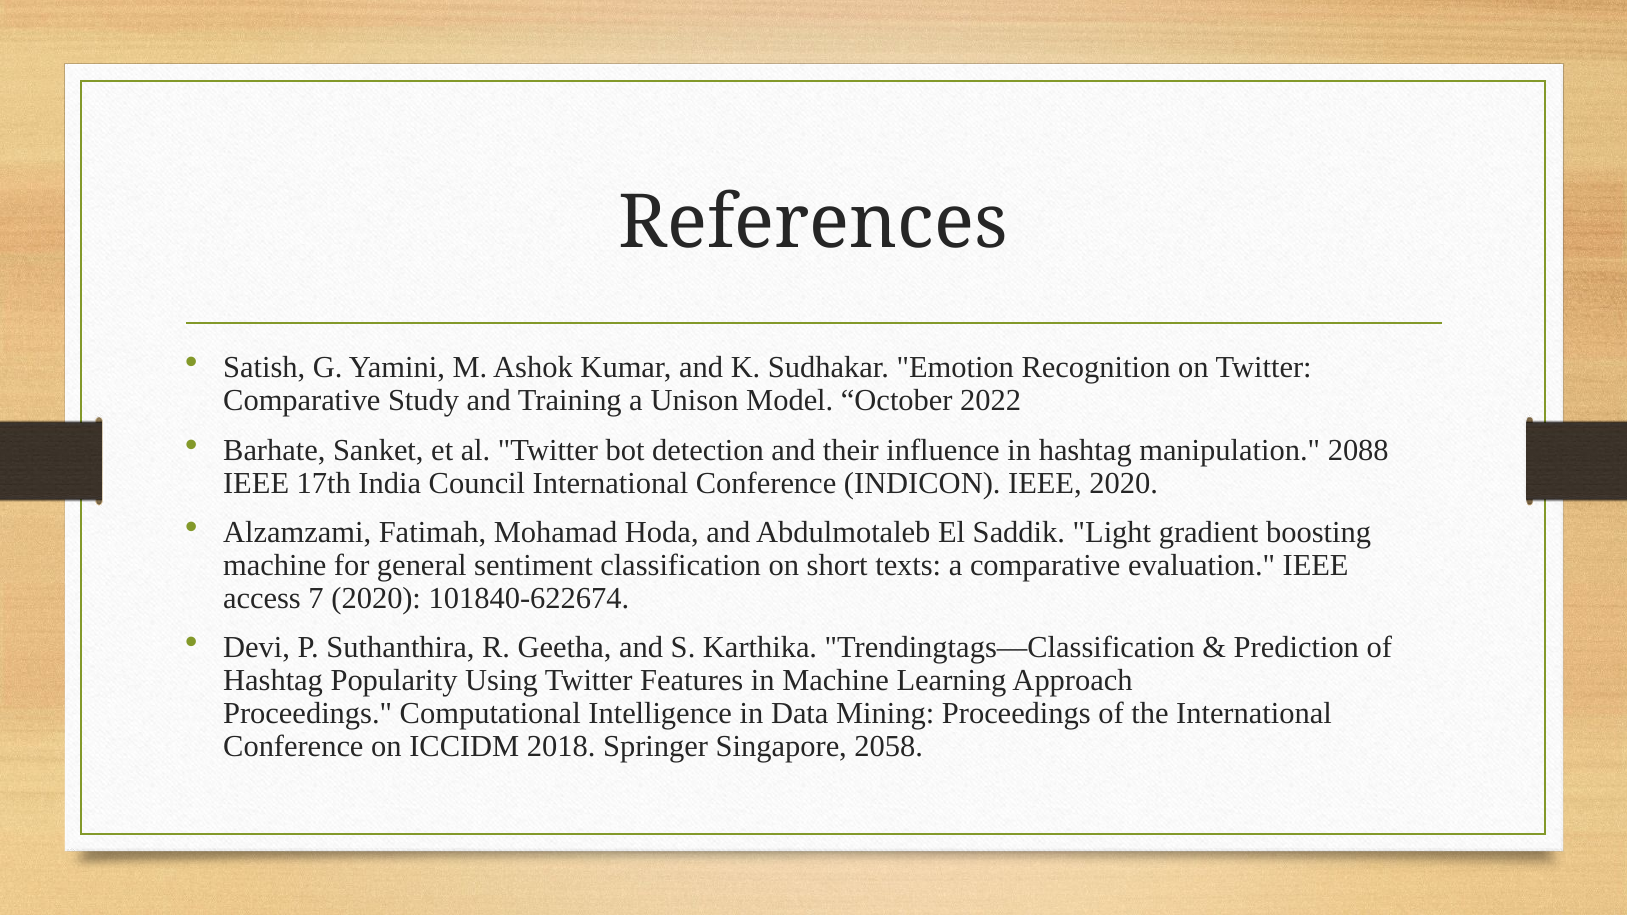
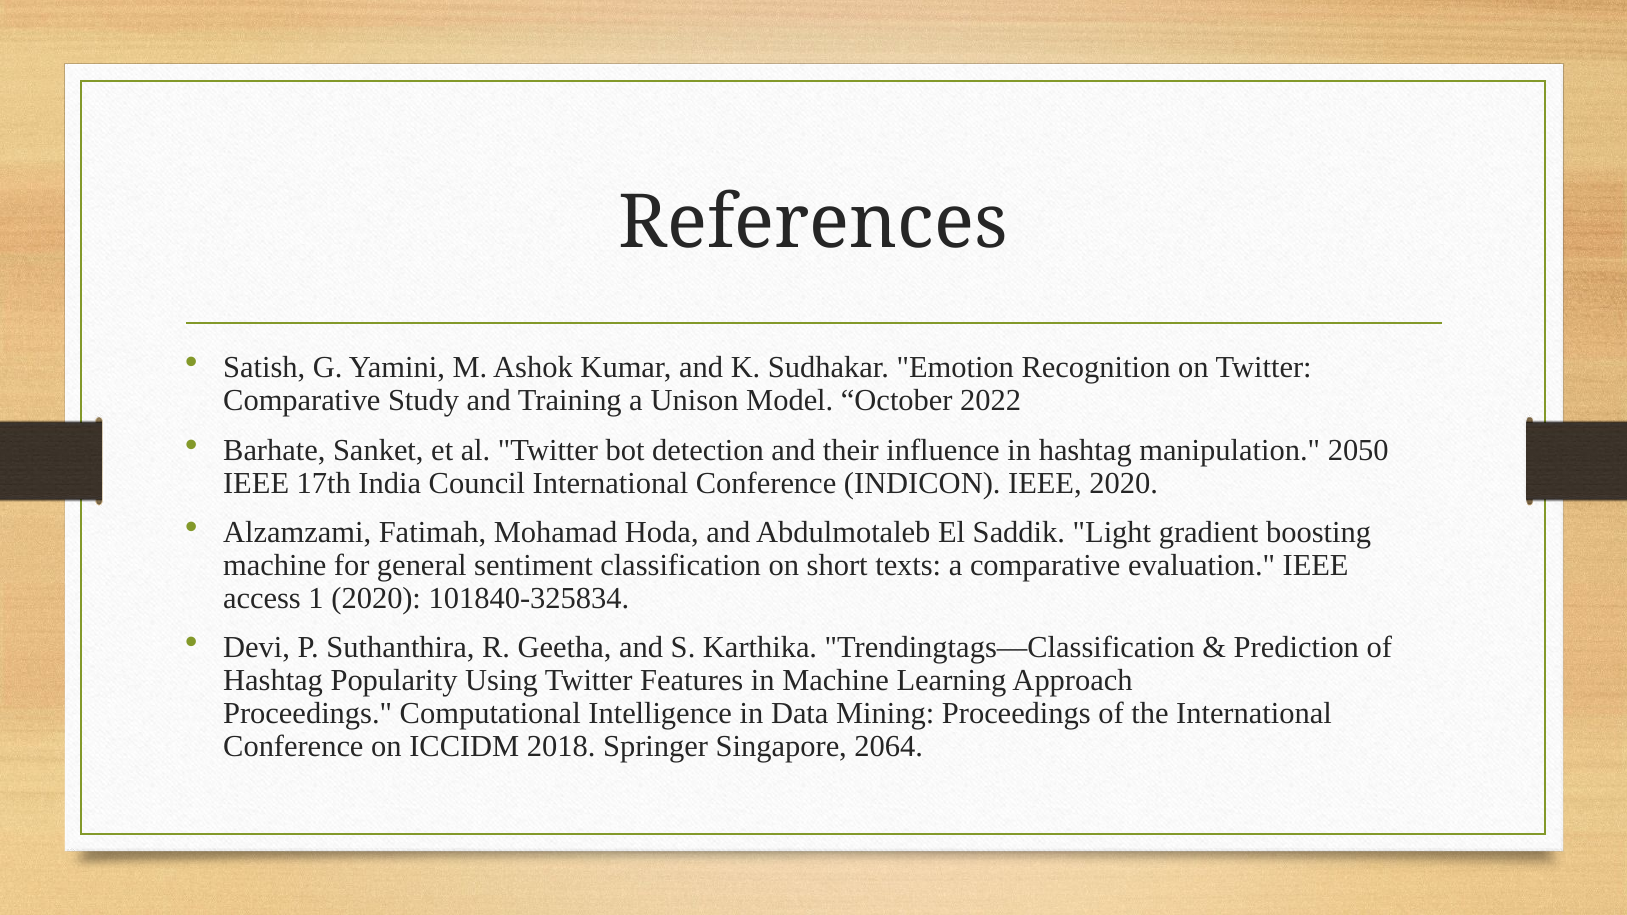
2088: 2088 -> 2050 (1358, 450)
7: 7 -> 1 (316, 598)
101840-622674: 101840-622674 -> 101840-325834 (529, 598)
2058: 2058 -> 2064 (889, 747)
